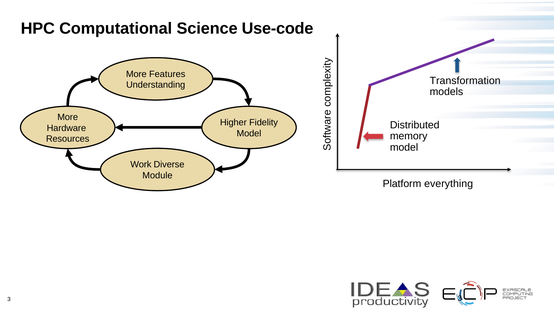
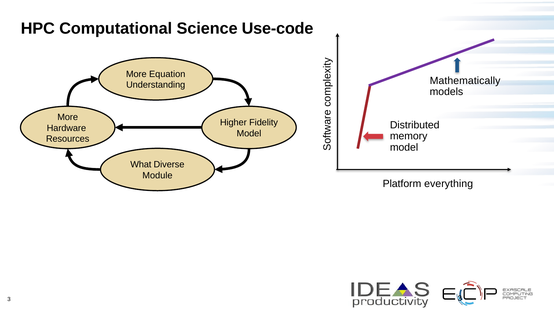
Features: Features -> Equation (167, 74)
Transformation: Transformation -> Mathematically (465, 81)
Work: Work -> What (141, 164)
